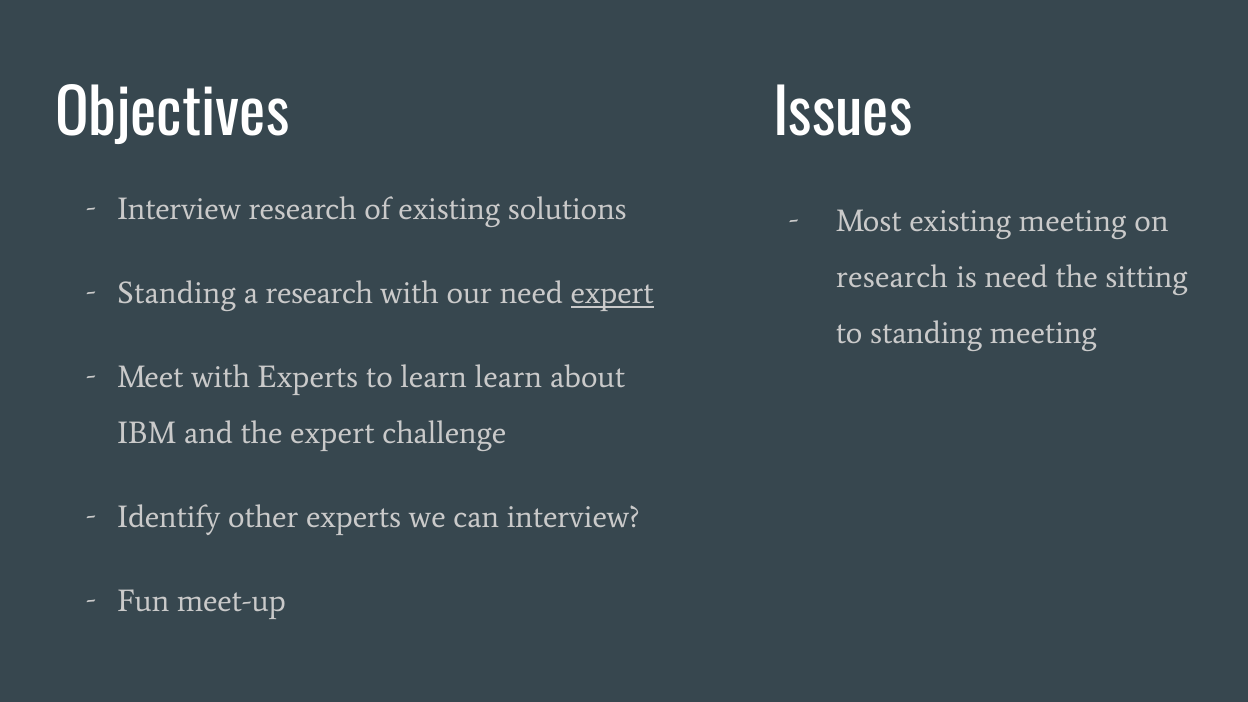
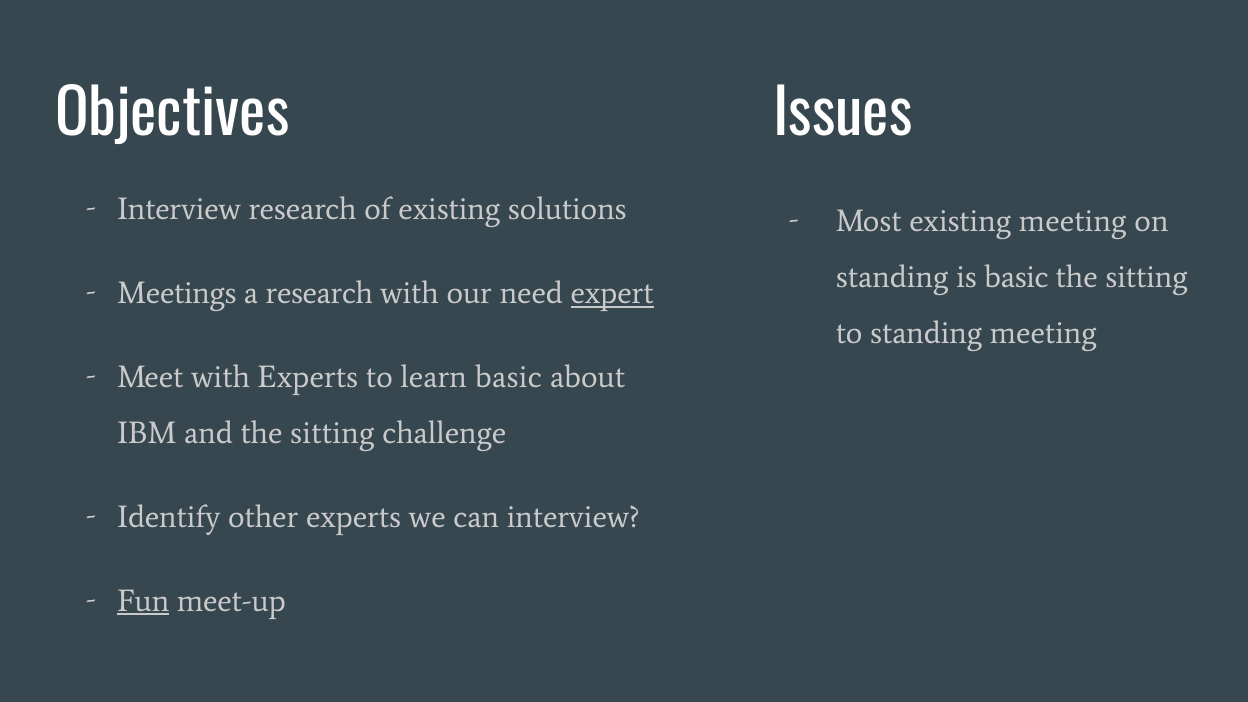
research: research -> standing (892, 277)
is need: need -> basic (1016, 277)
Standing: Standing -> Meetings (177, 293)
learn learn: learn -> basic (508, 377)
and the expert: expert -> sitting (332, 433)
Fun underline: none -> present (143, 601)
